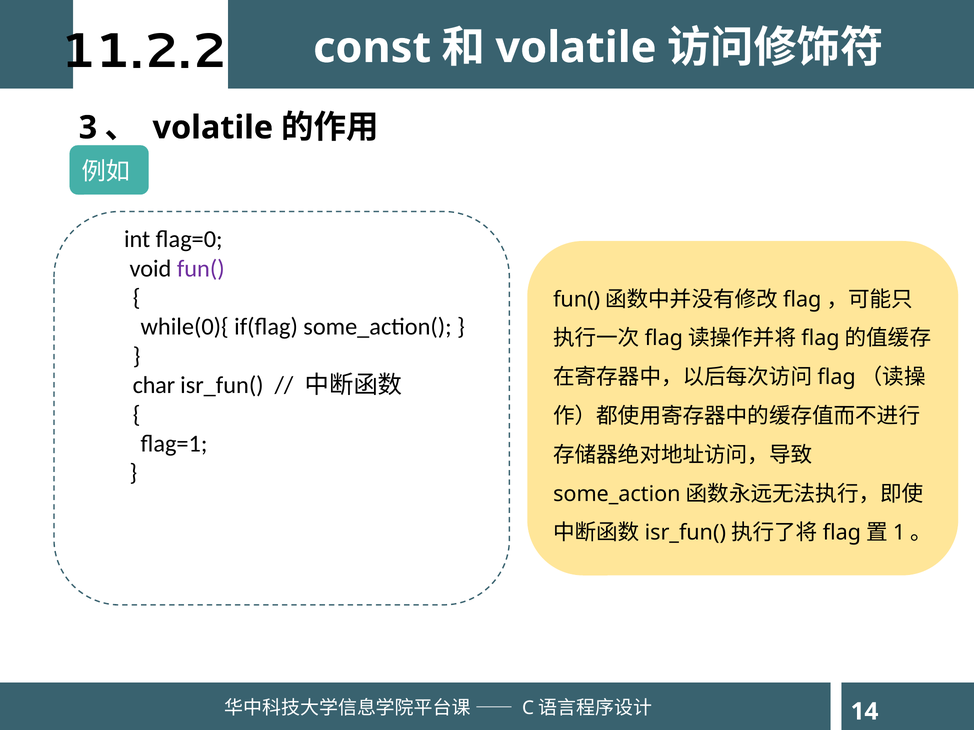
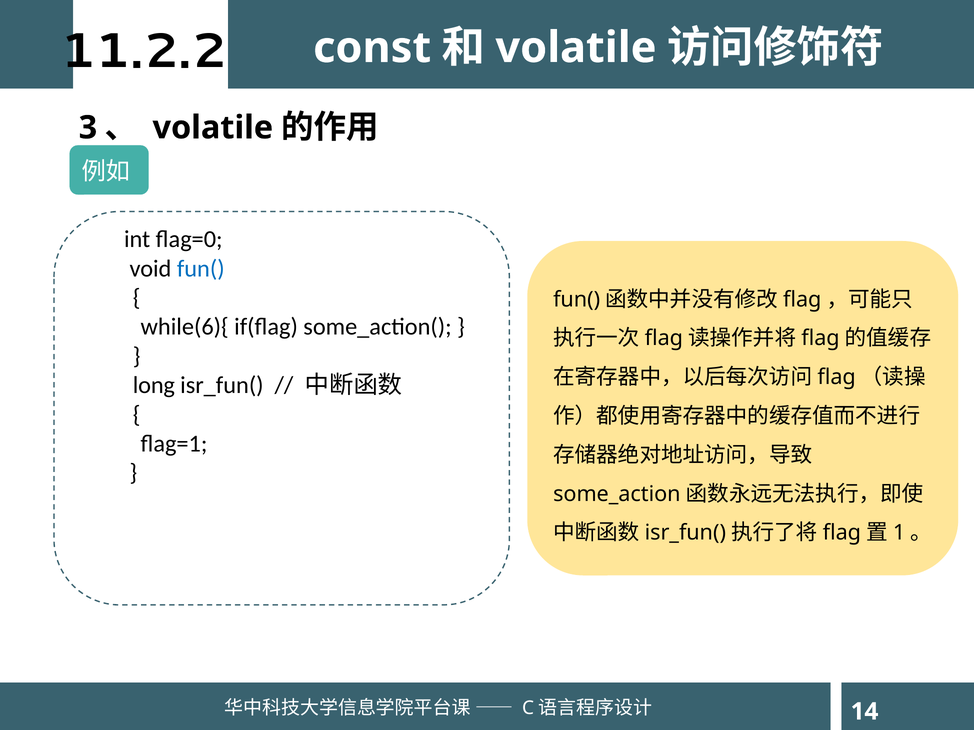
fun( colour: purple -> blue (201, 269)
while(0){: while(0){ -> while(6){ (185, 327)
char: char -> long (154, 386)
